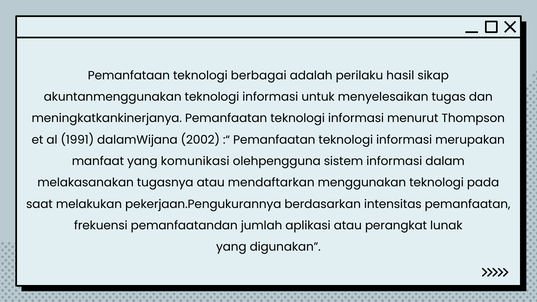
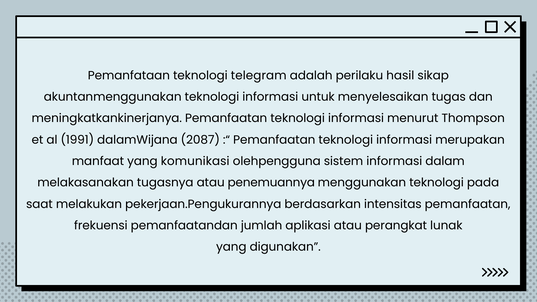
berbagai: berbagai -> telegram (259, 75)
2002: 2002 -> 2087 (200, 140)
mendaftarkan: mendaftarkan -> penemuannya (271, 183)
